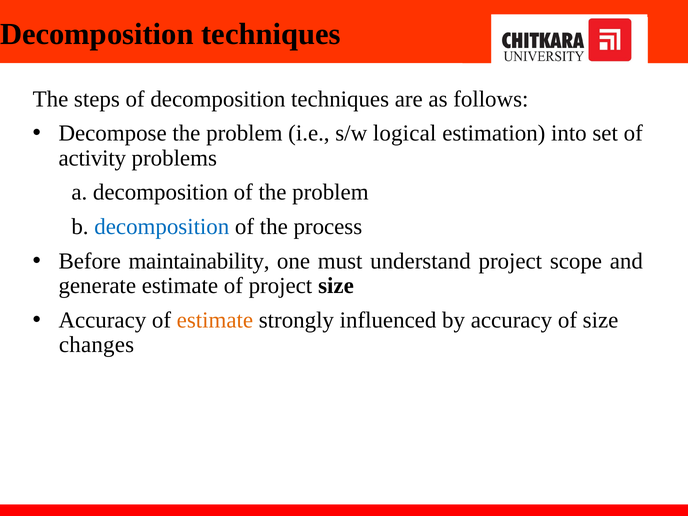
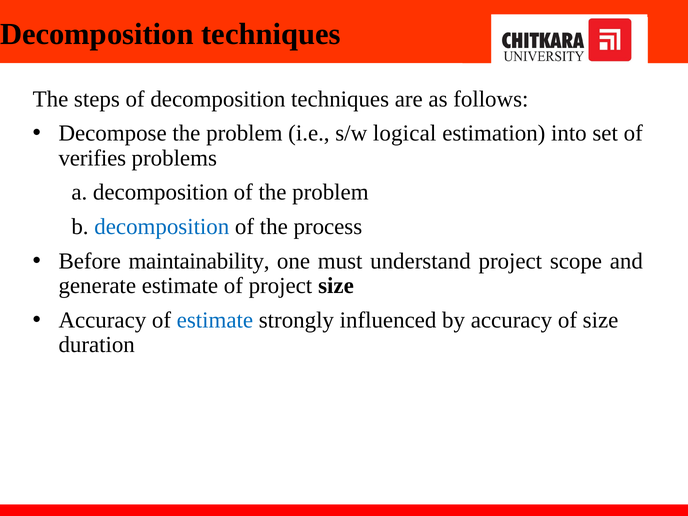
activity: activity -> verifies (92, 158)
estimate colour: orange -> blue (215, 320)
changes: changes -> duration (97, 345)
